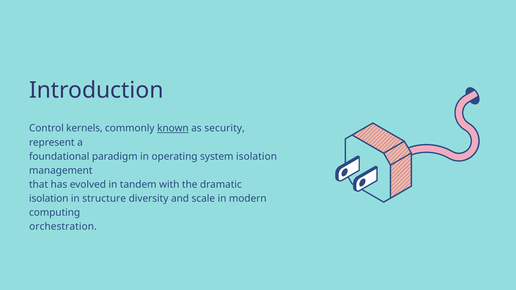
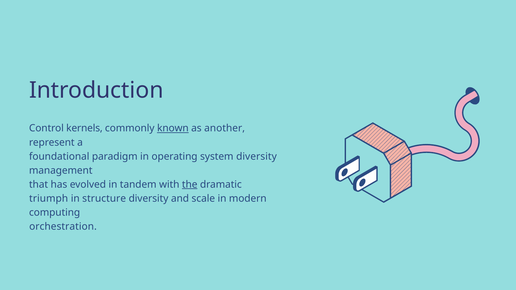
security: security -> another (225, 128)
system isolation: isolation -> diversity (256, 157)
the underline: none -> present (190, 185)
isolation: isolation -> triumph (49, 199)
